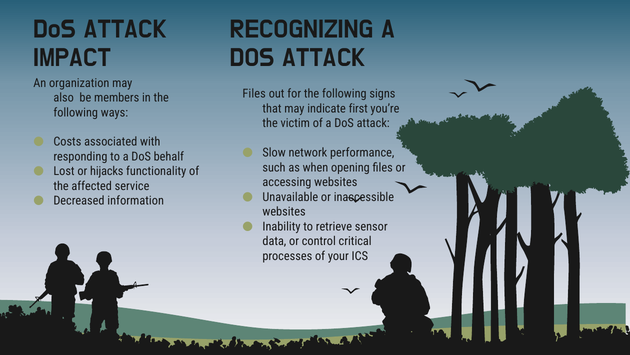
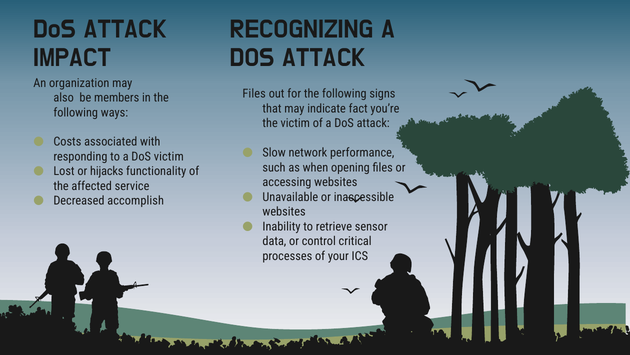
first: first -> fact (358, 108)
DoS behalf: behalf -> victim (169, 156)
information: information -> accomplish (136, 201)
